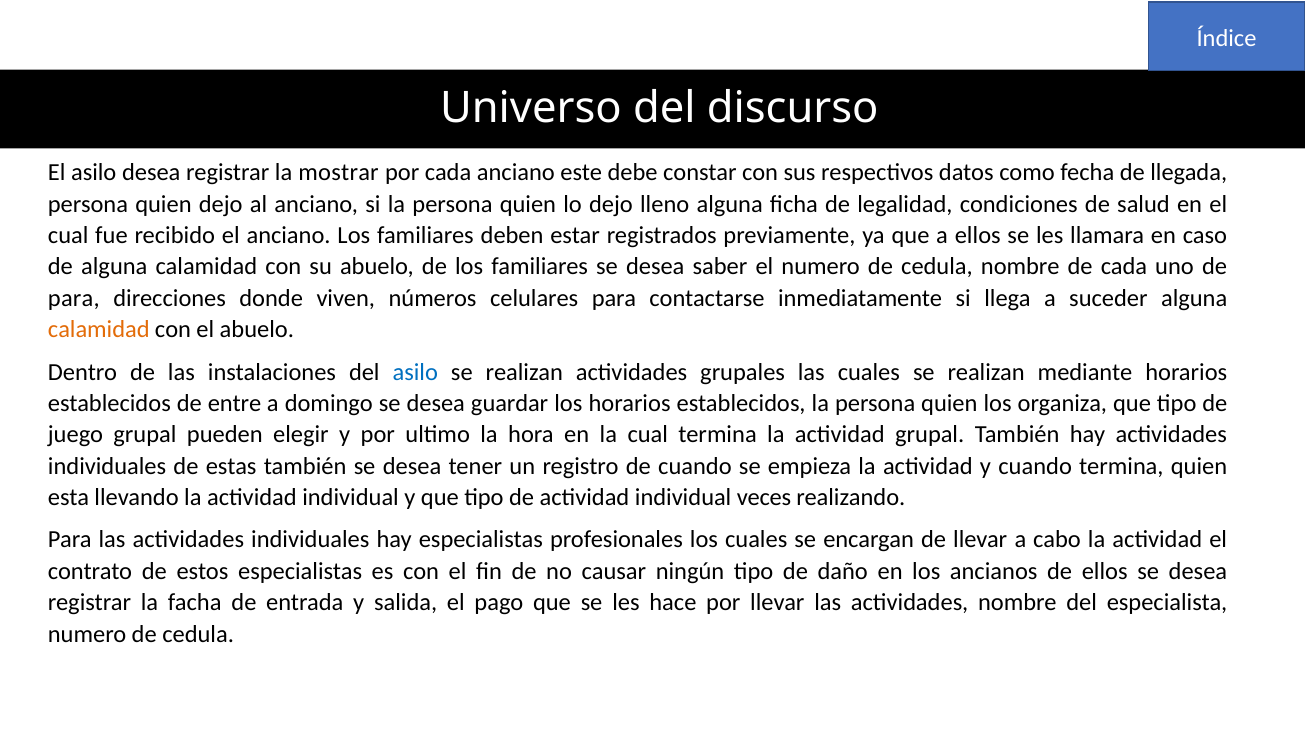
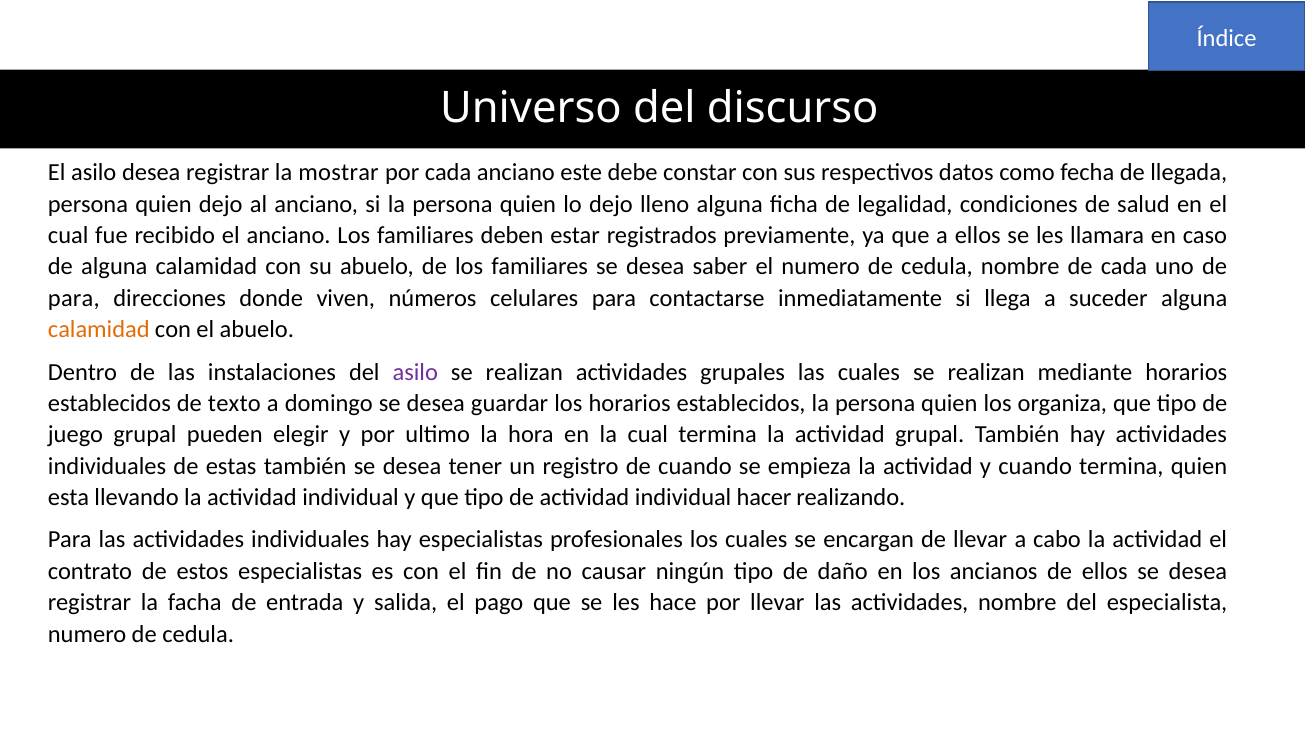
asilo colour: blue -> purple (415, 372)
entre: entre -> texto (234, 403)
veces: veces -> hacer (764, 498)
